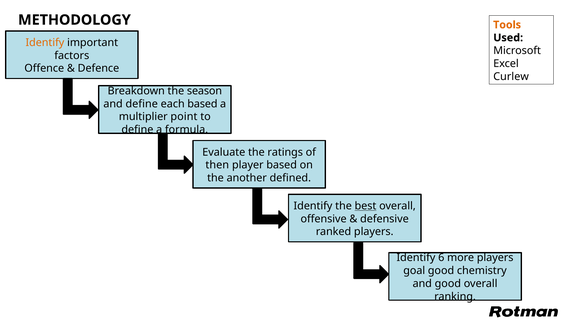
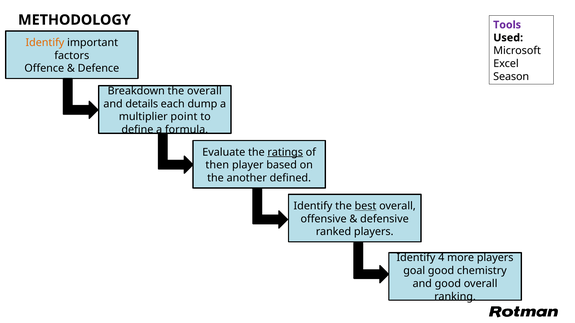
Tools colour: orange -> purple (507, 25)
Curlew: Curlew -> Season (511, 77)
the season: season -> overall (204, 91)
and define: define -> details (142, 104)
each based: based -> dump (202, 104)
ratings underline: none -> present (285, 152)
6: 6 -> 4 (441, 258)
